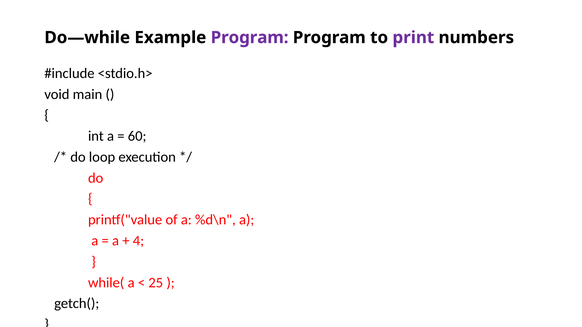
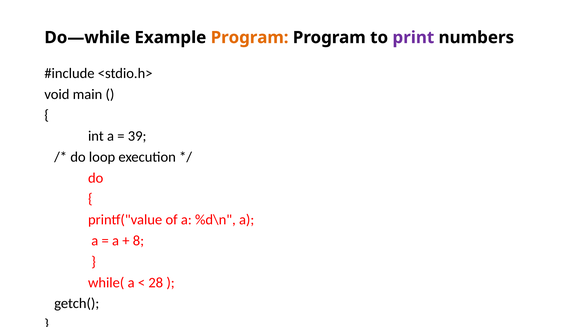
Program colour: purple -> orange (250, 38)
60: 60 -> 39 (137, 136)
4: 4 -> 8 (138, 241)
25: 25 -> 28 (156, 283)
